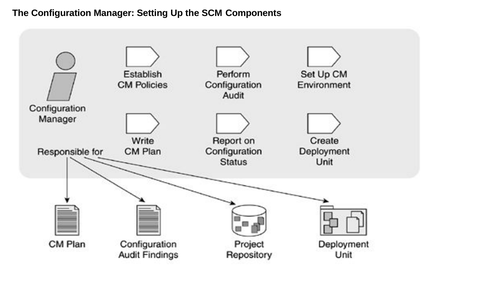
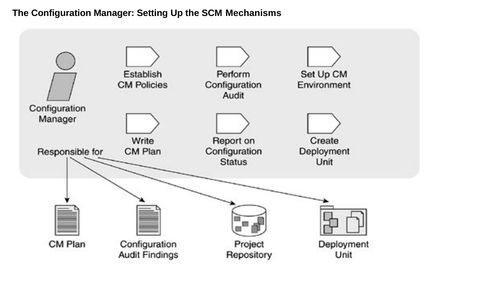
Components: Components -> Mechanisms (253, 13)
